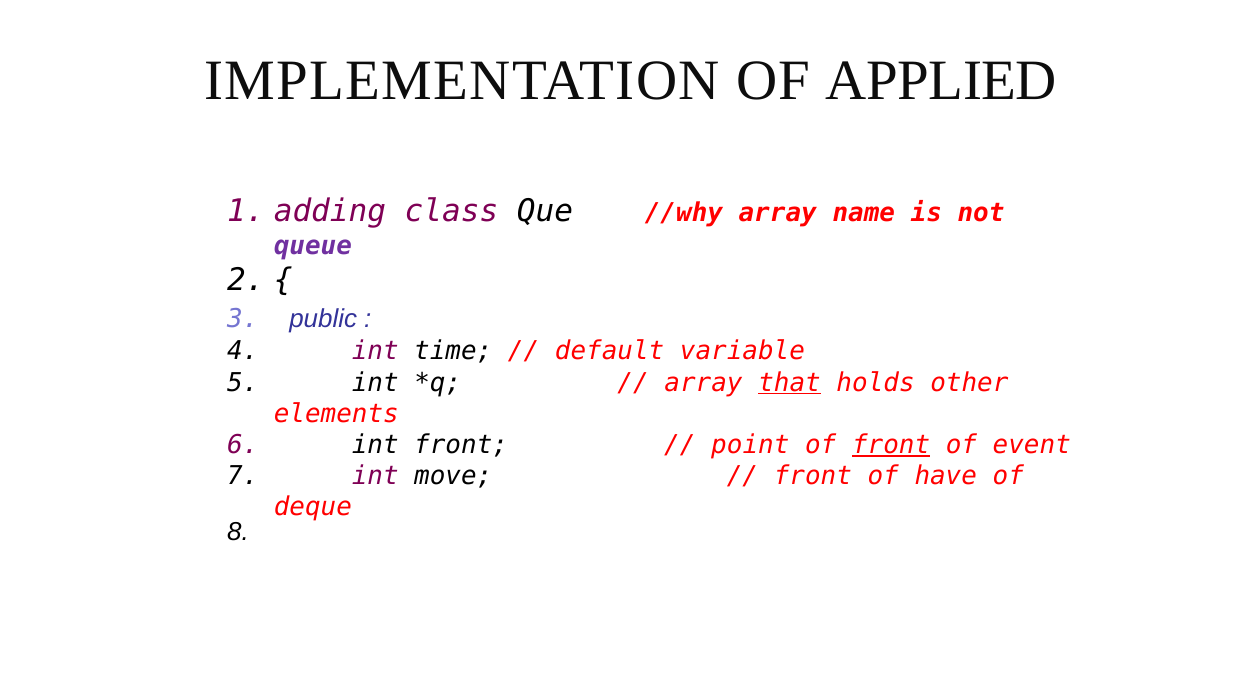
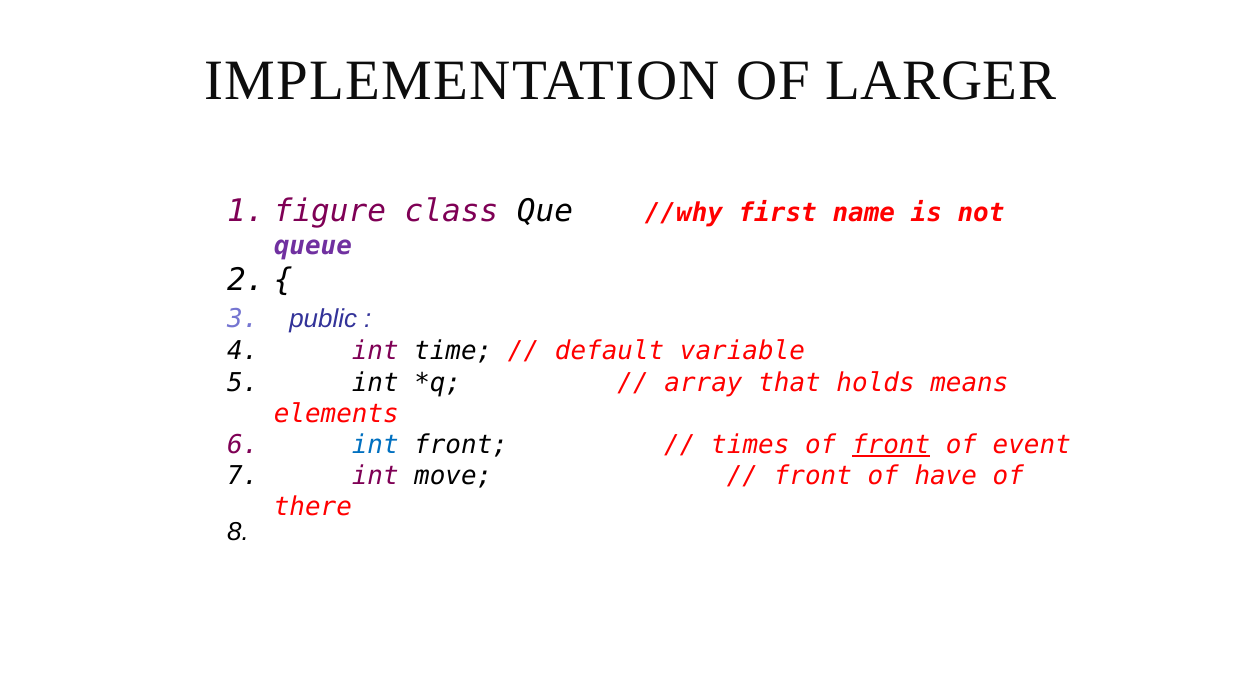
APPLIED: APPLIED -> LARGER (941, 81)
adding: adding -> figure (330, 212)
//why array: array -> first (778, 213)
that underline: present -> none (790, 382)
other: other -> means (969, 382)
int colour: black -> blue (375, 445)
point: point -> times (750, 445)
deque: deque -> there (313, 507)
